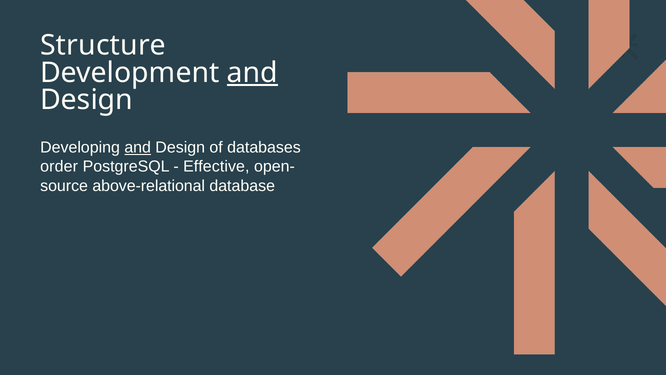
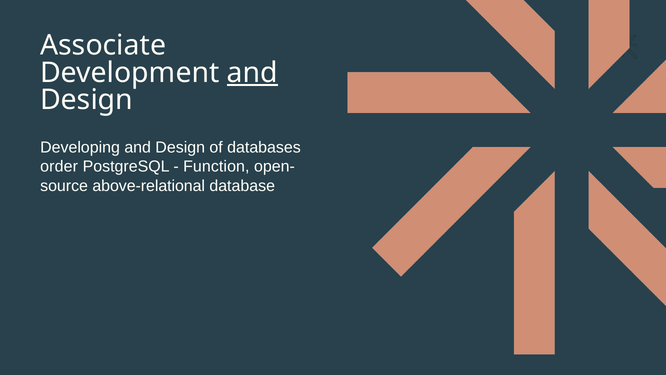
Structure: Structure -> Associate (103, 45)
and underline: present -> none (138, 147)
Effective: Effective -> Function (216, 167)
